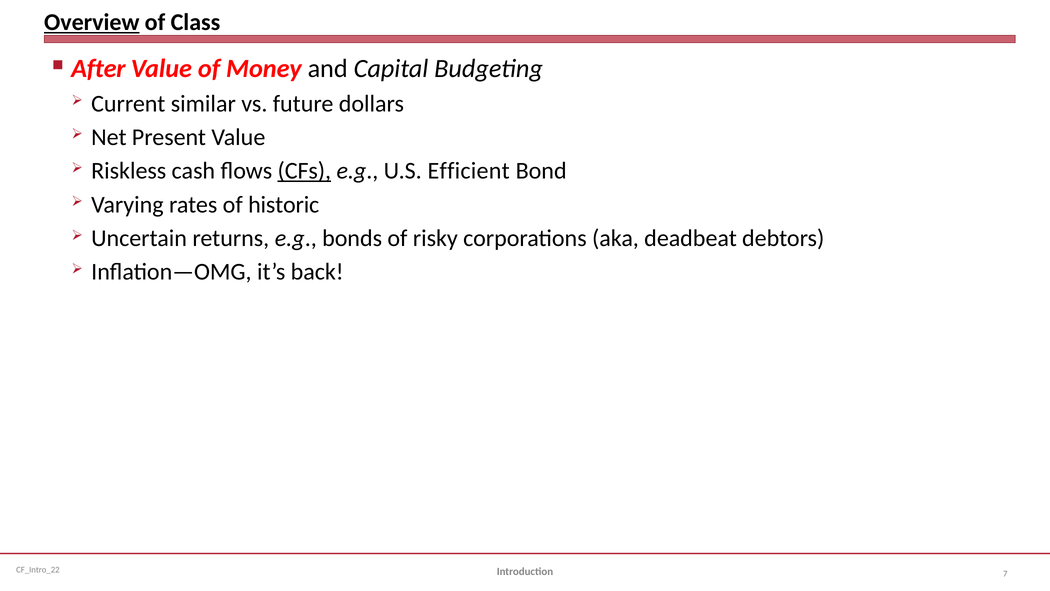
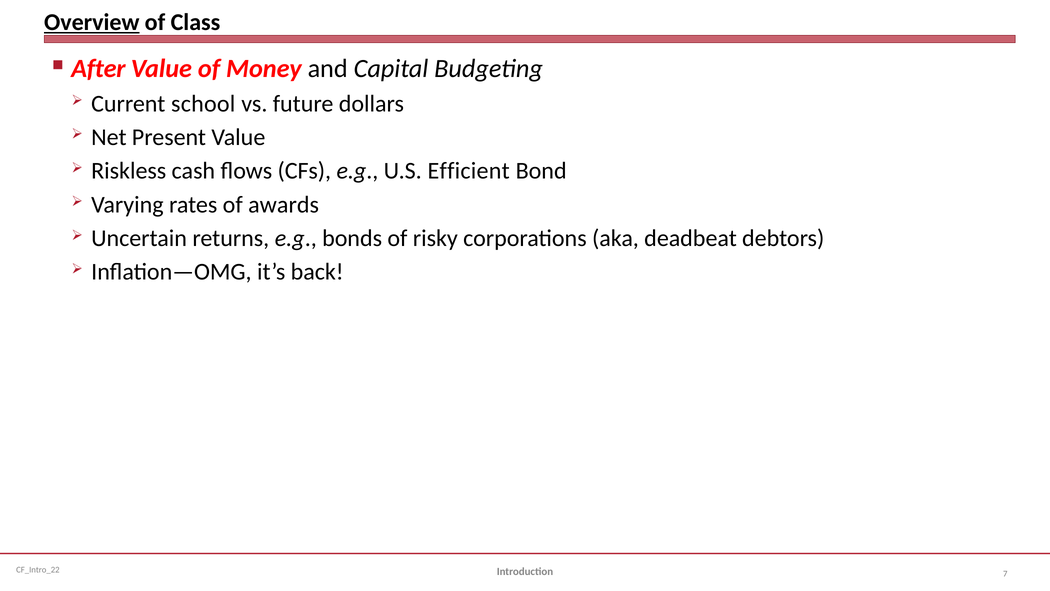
similar: similar -> school (203, 104)
CFs underline: present -> none (304, 171)
historic: historic -> awards (284, 205)
